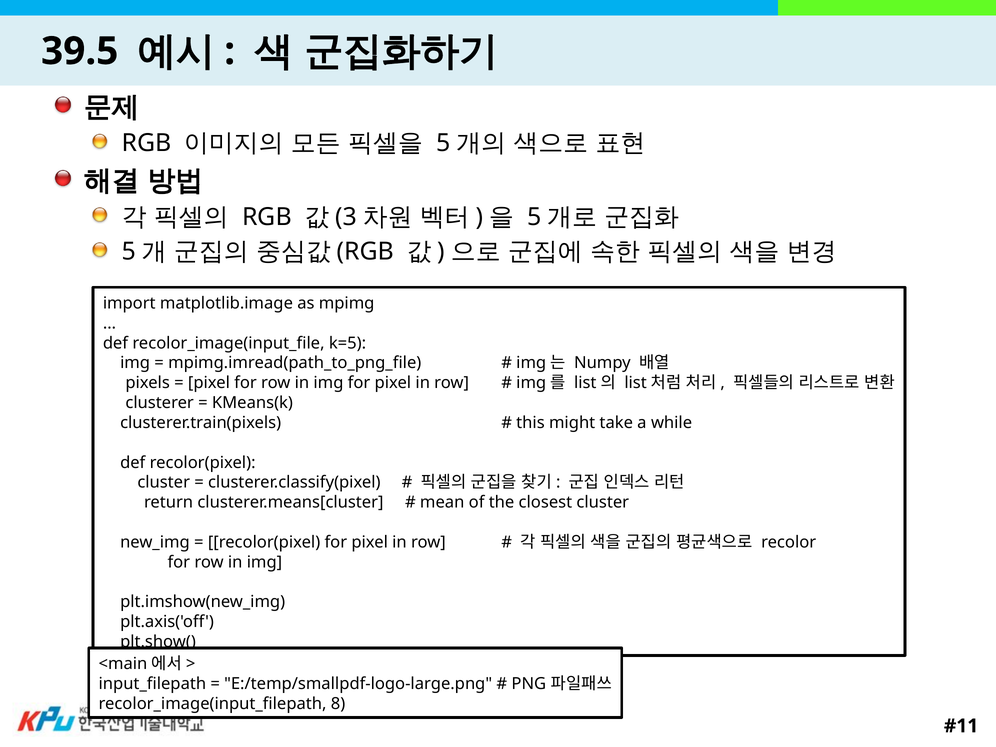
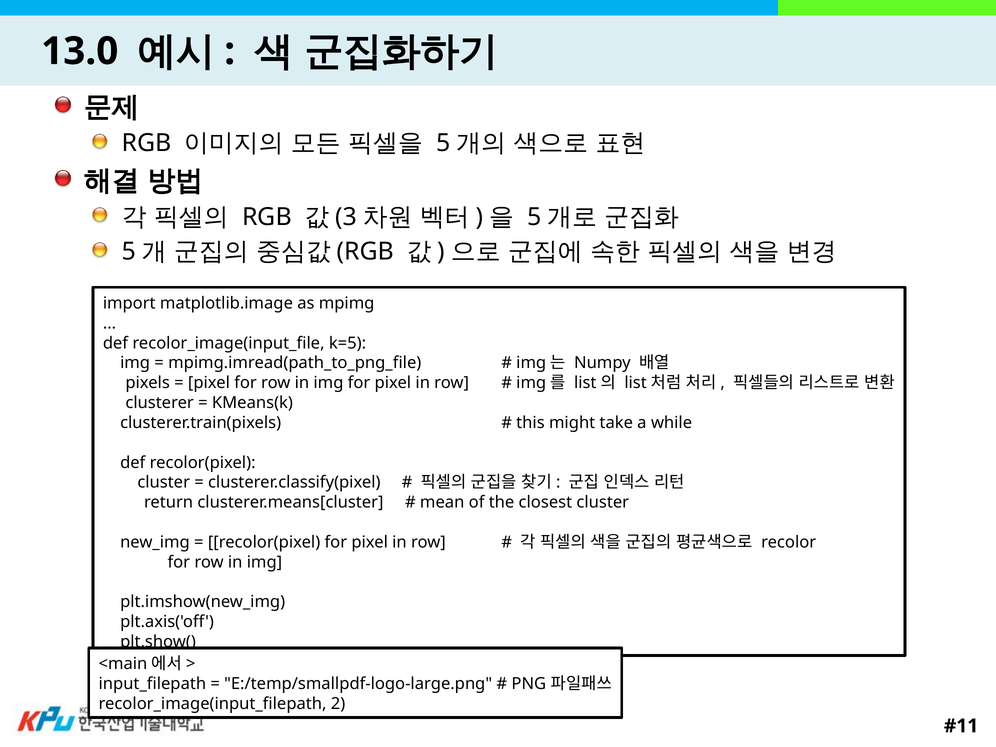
39.5: 39.5 -> 13.0 (80, 51)
8: 8 -> 2 (338, 704)
